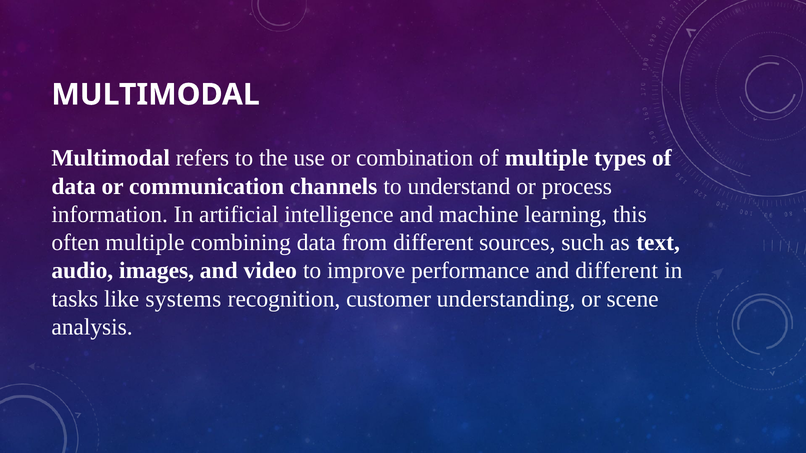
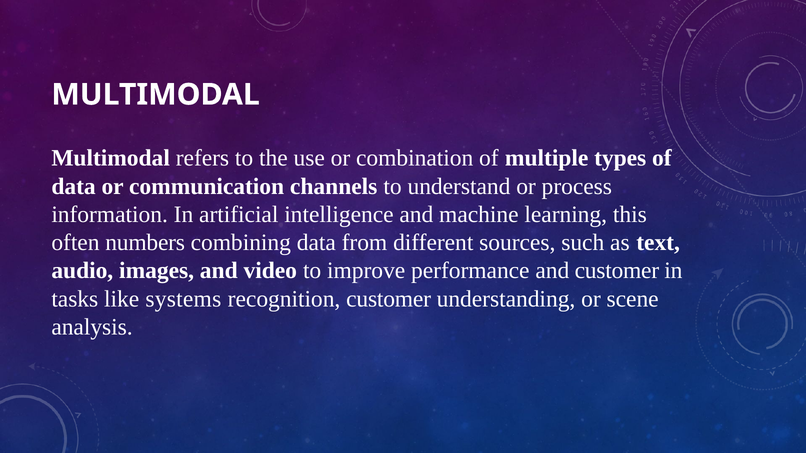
often multiple: multiple -> numbers (145, 243)
and different: different -> customer (617, 271)
